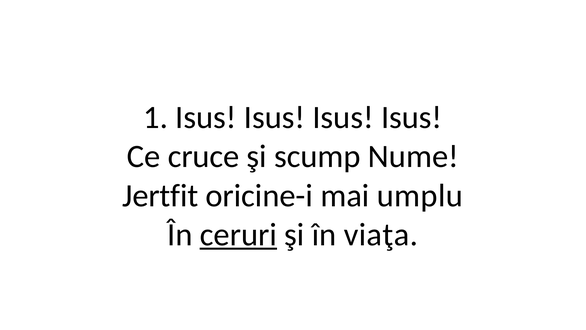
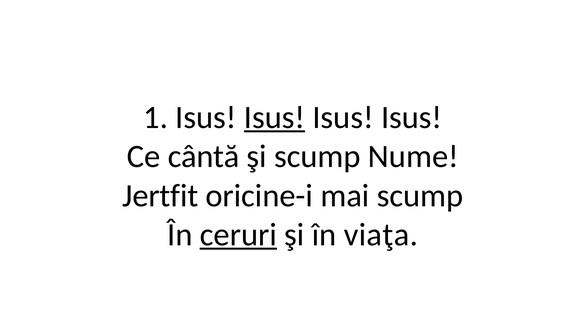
Isus underline: none -> present (275, 117)
cruce: cruce -> cântă (204, 156)
mai umplu: umplu -> scump (420, 195)
